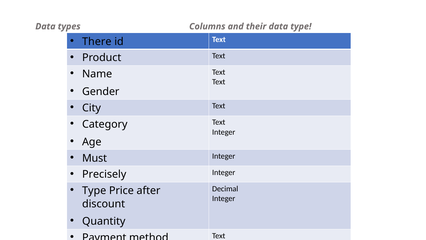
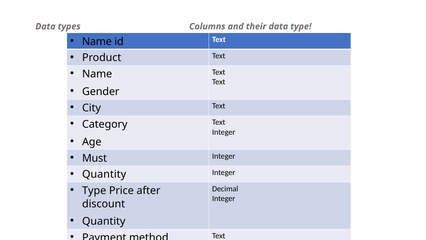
There: There -> Name (97, 41)
Precisely: Precisely -> Quantity (104, 174)
